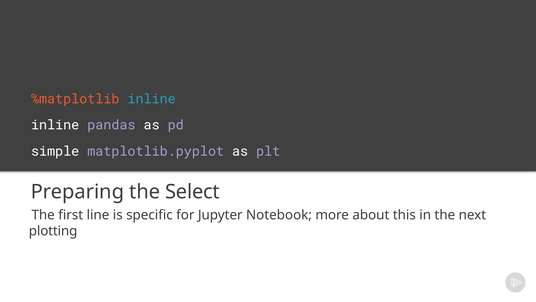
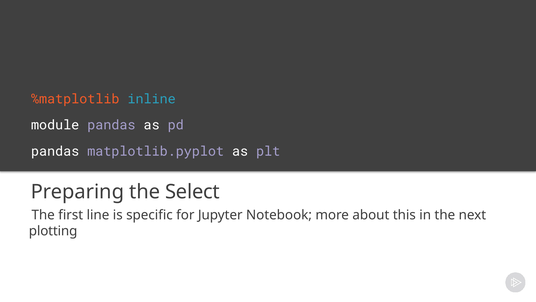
inline: inline -> module (55, 125)
simple: simple -> pandas (55, 151)
